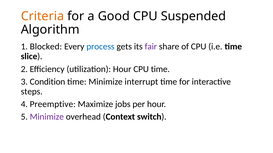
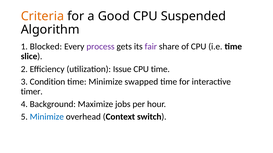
process colour: blue -> purple (100, 47)
utilization Hour: Hour -> Issue (122, 69)
interrupt: interrupt -> swapped (141, 82)
steps: steps -> timer (32, 92)
Preemptive: Preemptive -> Background (53, 104)
Minimize colour: purple -> blue (47, 117)
